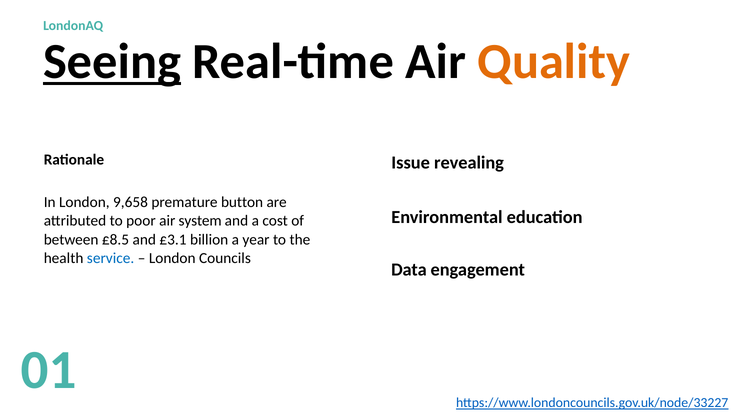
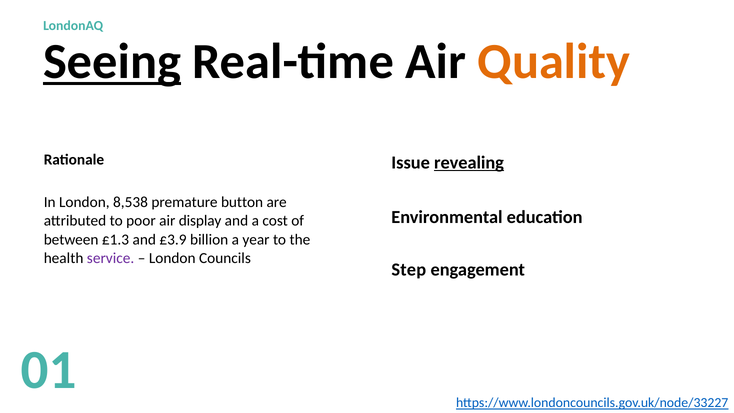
revealing underline: none -> present (469, 162)
9,658: 9,658 -> 8,538 (130, 202)
system: system -> display (200, 221)
£8.5: £8.5 -> £1.3 (116, 239)
£3.1: £3.1 -> £3.9 (173, 239)
service colour: blue -> purple (111, 258)
Data: Data -> Step (409, 270)
